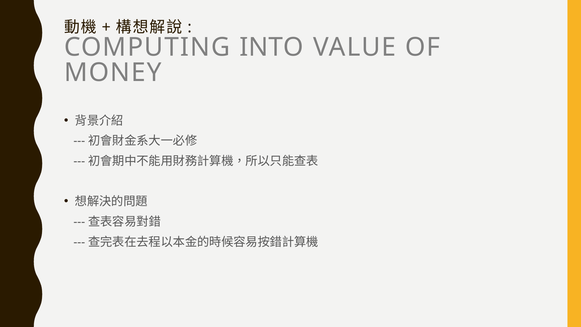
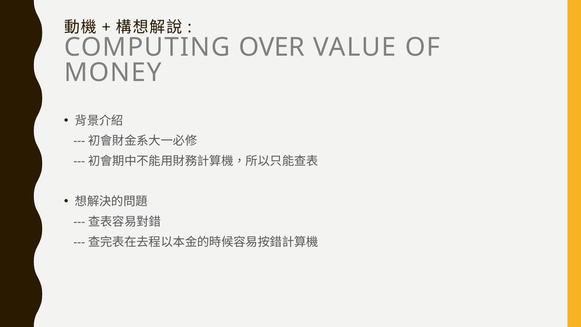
INTO: INTO -> OVER (272, 47)
